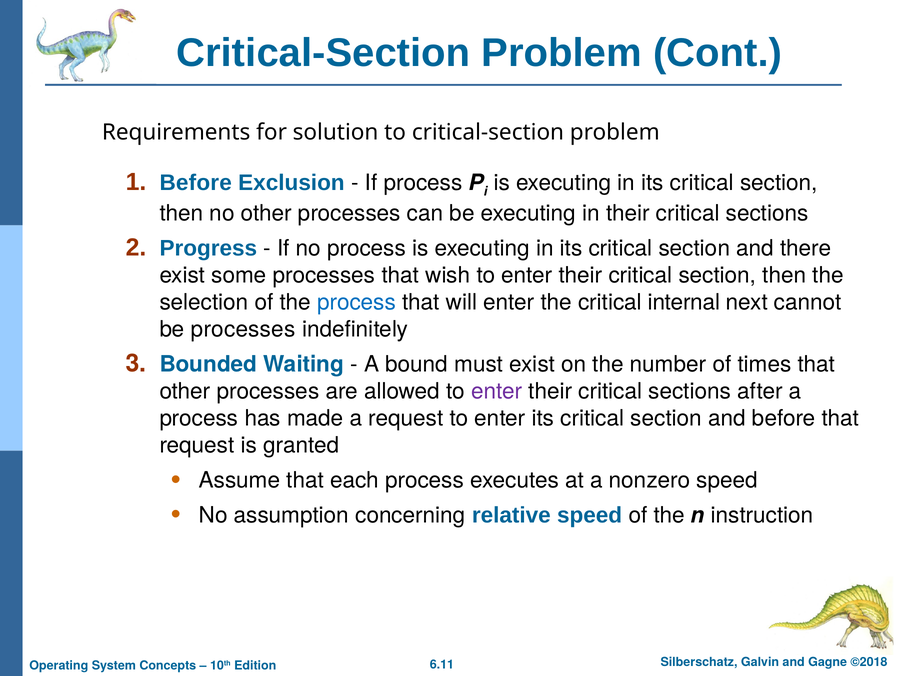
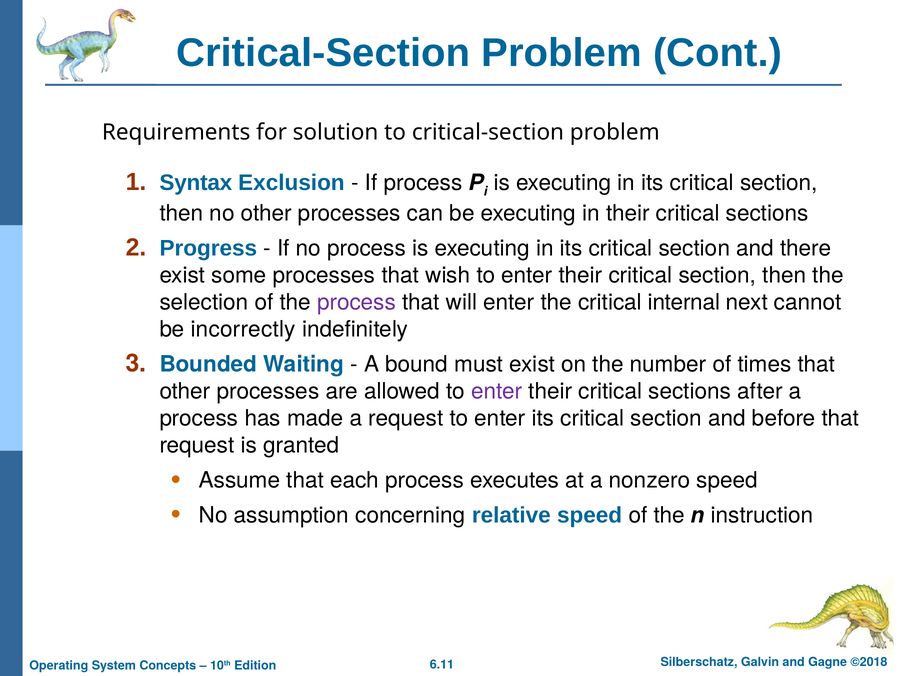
Before: Before -> Syntax (196, 183)
process colour: blue -> purple (356, 303)
be processes: processes -> incorrectly (243, 330)
